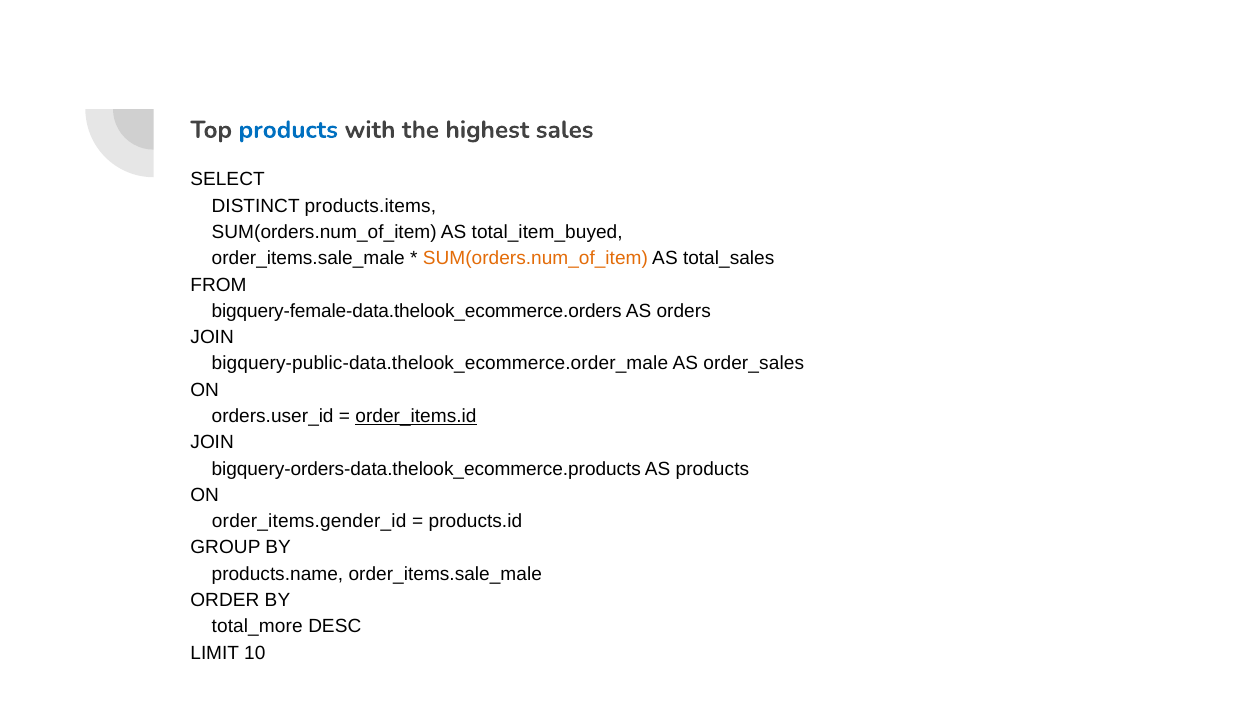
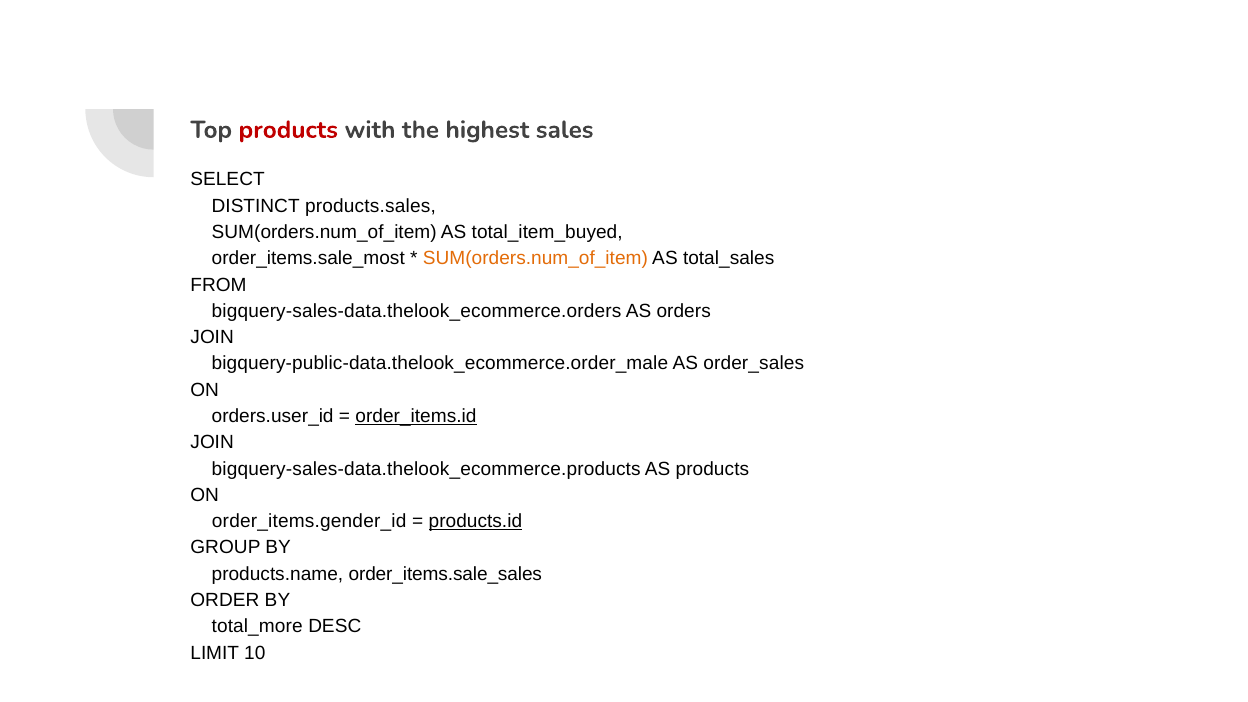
products colour: blue -> red (288, 130)
products.items: products.items -> products.sales (370, 206)
order_items.sale_male: order_items.sale_male -> order_items.sale_most (308, 258)
bigquery-female-data.thelook_ecommerce.orders: bigquery-female-data.thelook_ecommerce.orders -> bigquery-sales-data.thelook_ecommerce.orders (417, 311)
bigquery-orders-data.thelook_ecommerce.products: bigquery-orders-data.thelook_ecommerce.products -> bigquery-sales-data.thelook_ecommerce.products (426, 469)
products.id underline: none -> present (475, 521)
products.name order_items.sale_male: order_items.sale_male -> order_items.sale_sales (445, 574)
